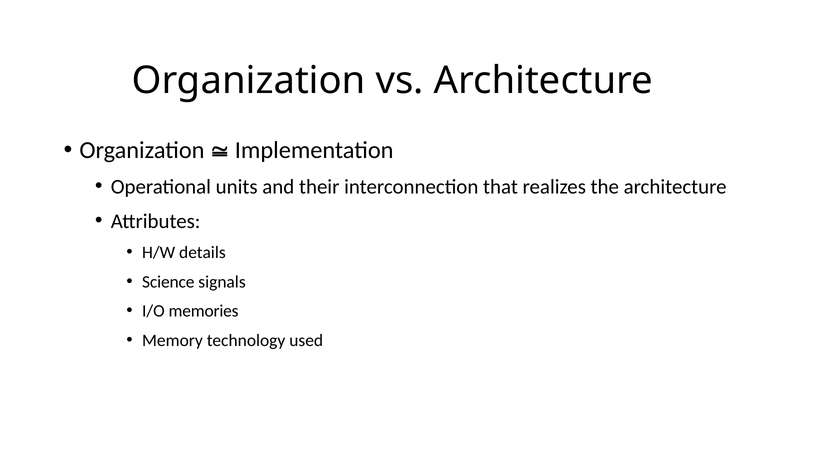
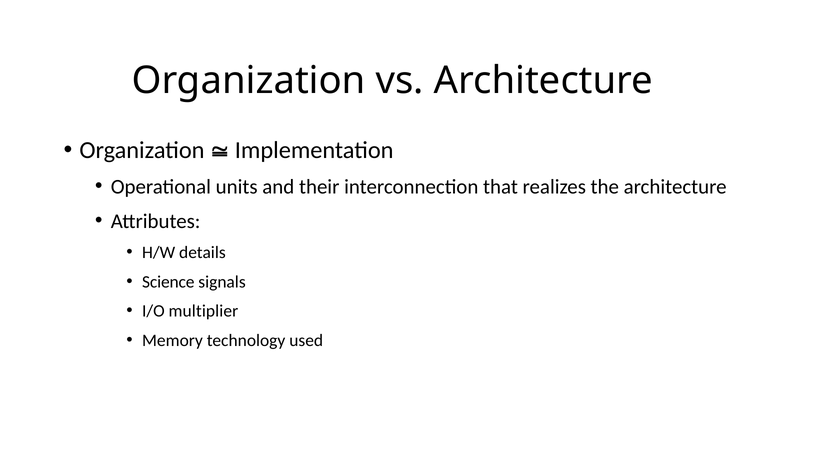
memories: memories -> multiplier (203, 311)
